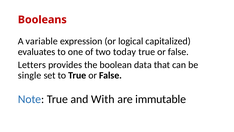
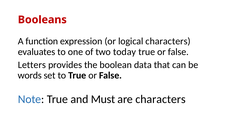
variable: variable -> function (42, 41)
logical capitalized: capitalized -> characters (168, 41)
single: single -> words (30, 75)
With: With -> Must (103, 99)
are immutable: immutable -> characters (161, 99)
